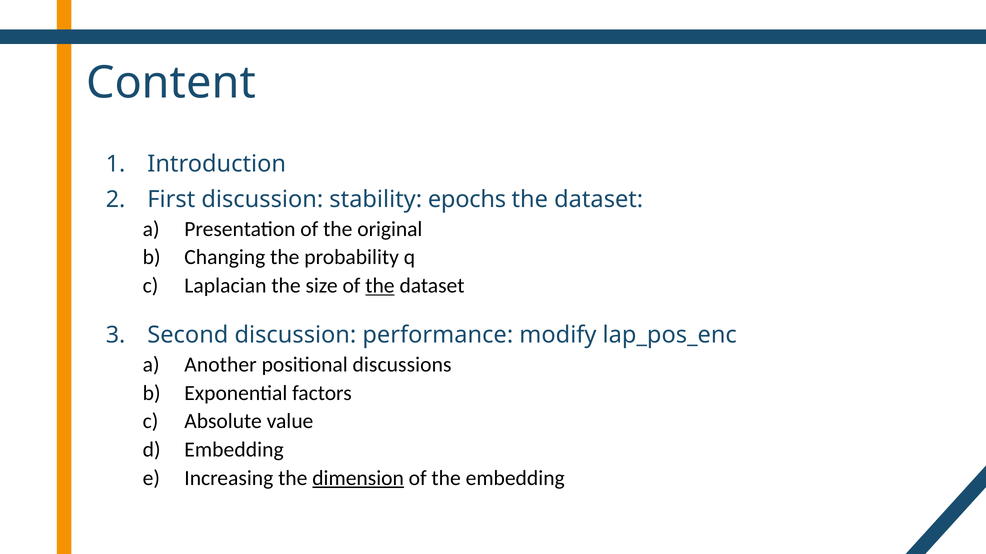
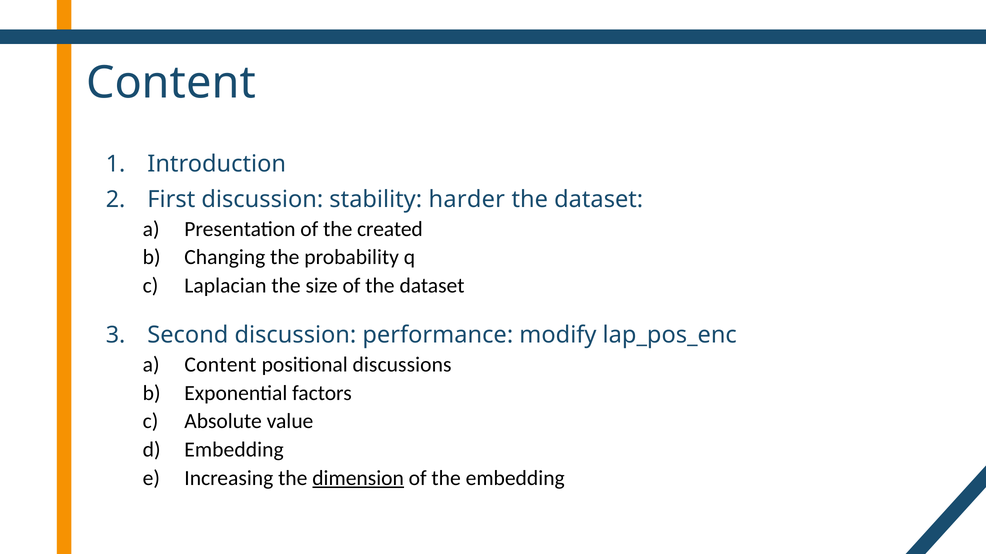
epochs: epochs -> harder (467, 200)
original: original -> created (390, 229)
the underline: present -> none (380, 286)
Another: Another -> Content (220, 365)
